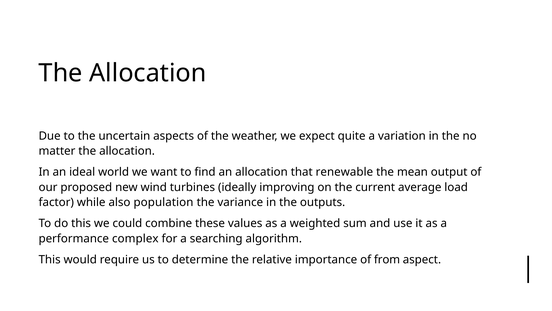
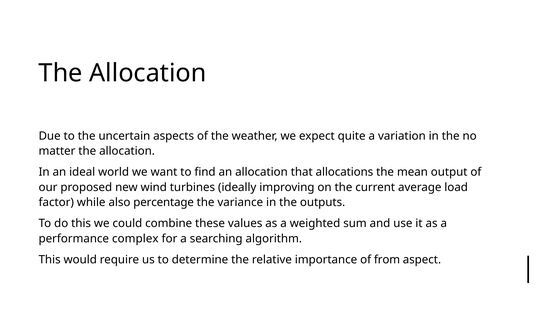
renewable: renewable -> allocations (344, 172)
population: population -> percentage (164, 202)
